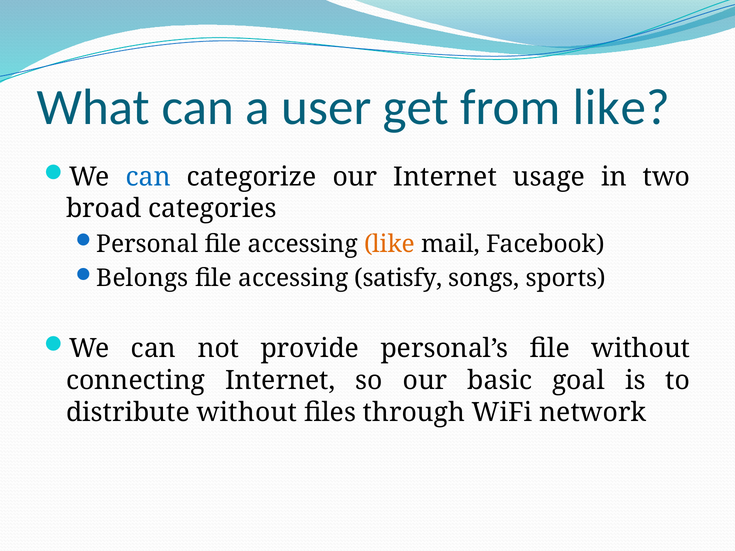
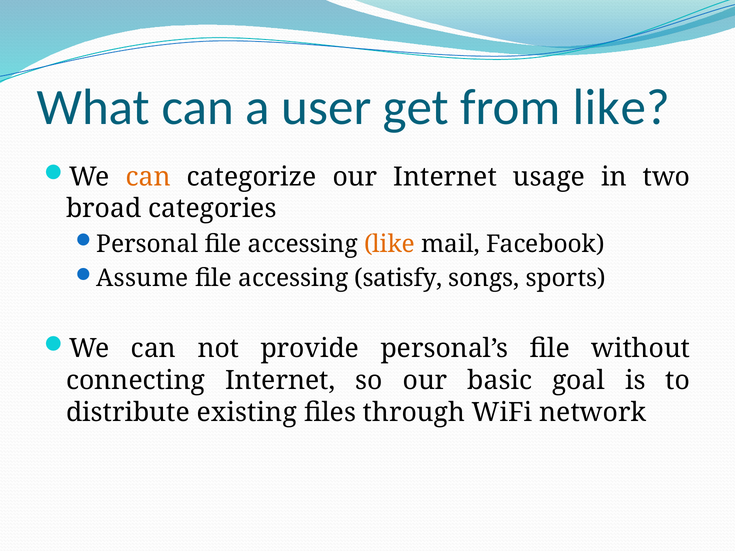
can colour: blue -> orange (148, 177)
Belongs: Belongs -> Assume (142, 278)
distribute without: without -> existing (247, 412)
